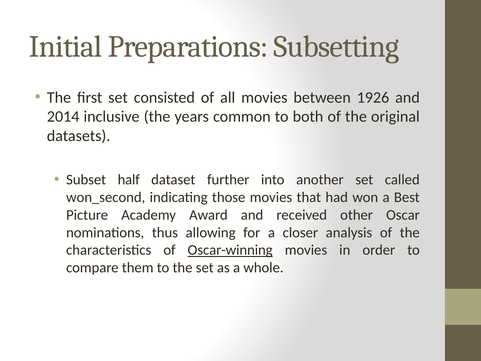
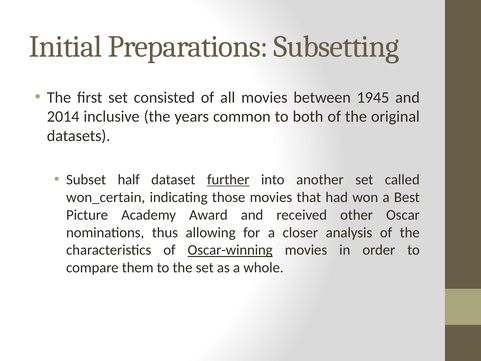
1926: 1926 -> 1945 (373, 97)
further underline: none -> present (228, 180)
won_second: won_second -> won_certain (106, 197)
